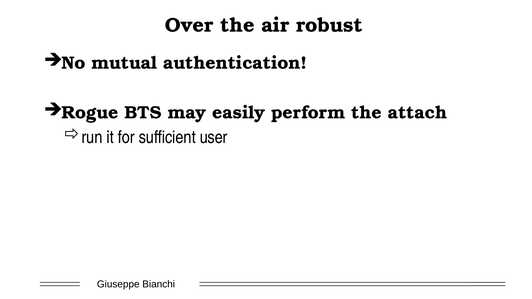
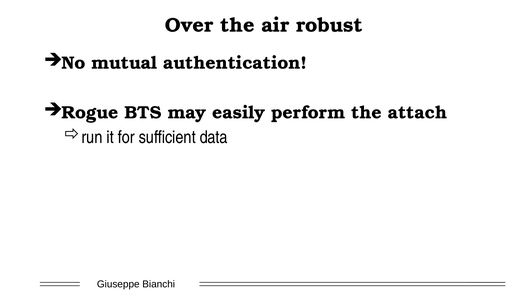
user: user -> data (214, 137)
